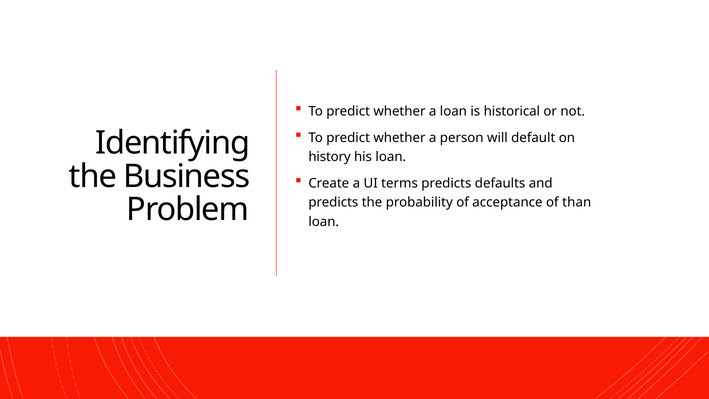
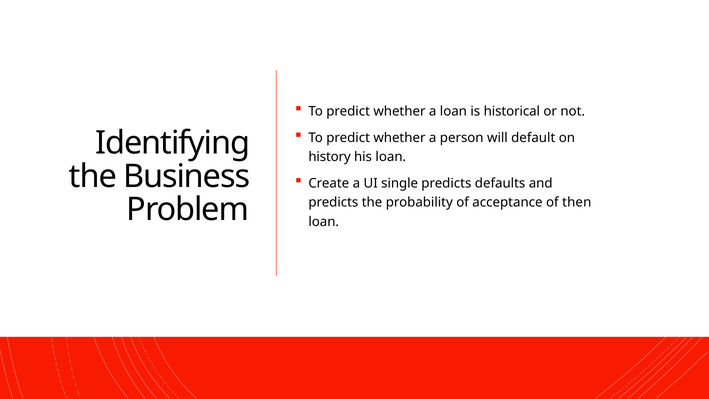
terms: terms -> single (400, 183)
than: than -> then (577, 202)
